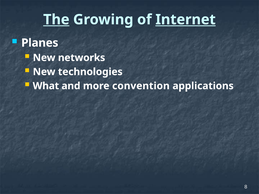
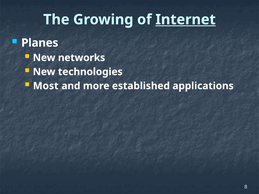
The underline: present -> none (56, 20)
What: What -> Most (46, 86)
convention: convention -> established (141, 86)
